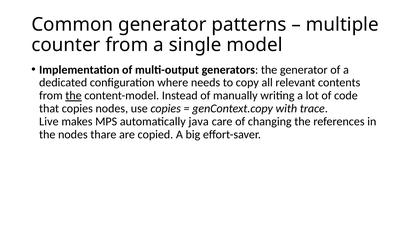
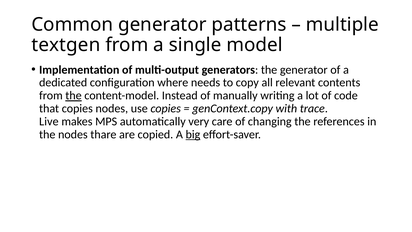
counter: counter -> textgen (66, 45)
java: java -> very (199, 121)
big underline: none -> present (193, 134)
